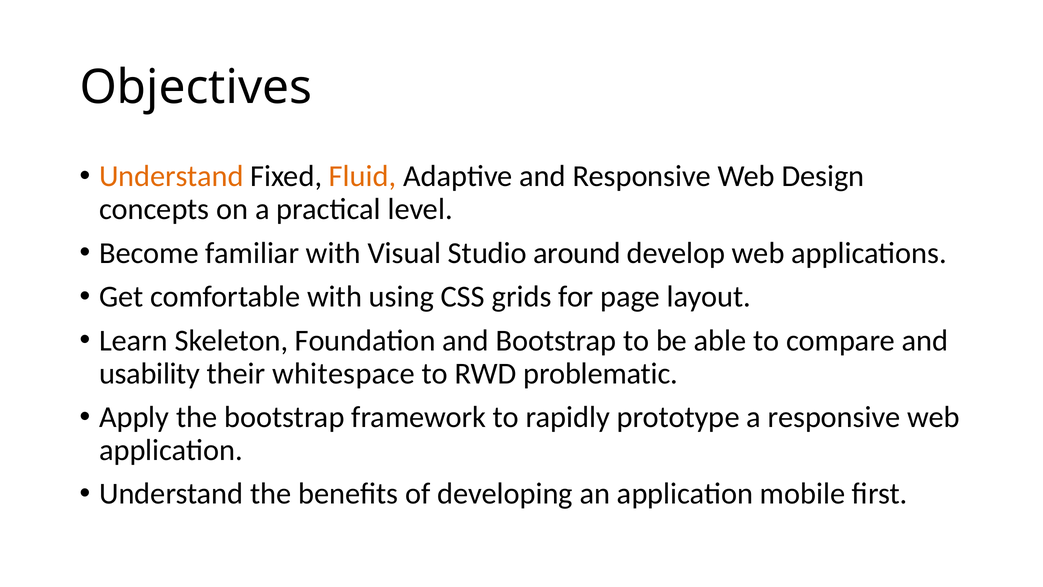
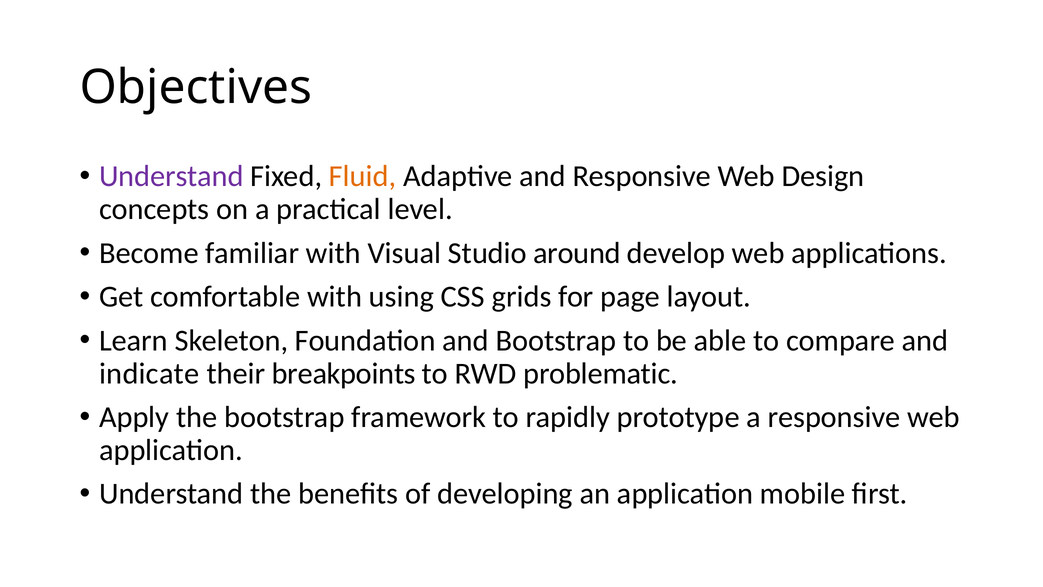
Understand colour: orange -> purple (171, 176)
usability: usability -> indicate (149, 373)
whitespace: whitespace -> breakpoints (344, 373)
